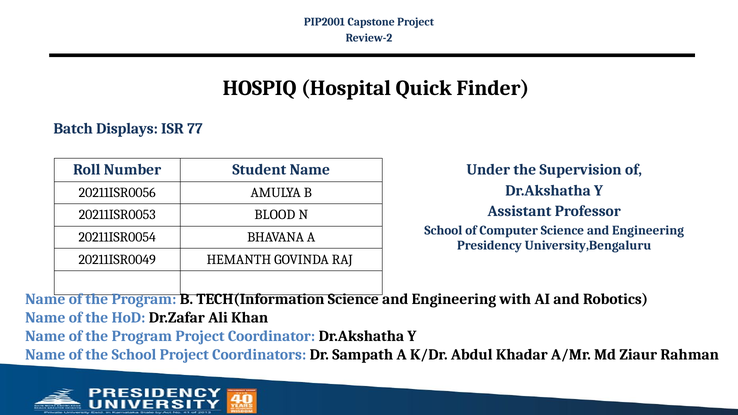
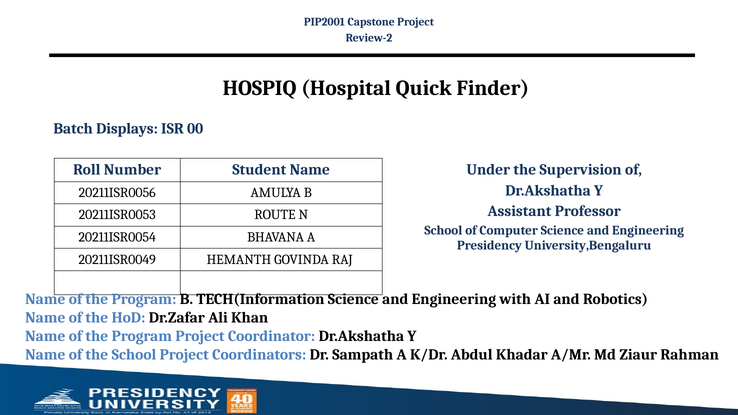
77: 77 -> 00 (195, 129)
BLOOD: BLOOD -> ROUTE (275, 215)
